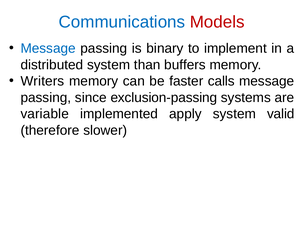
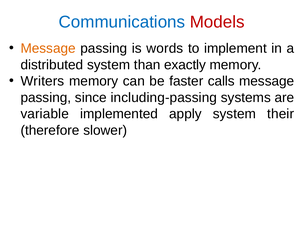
Message colour: blue -> orange (48, 48)
binary: binary -> words (165, 48)
buffers: buffers -> exactly (185, 65)
exclusion-passing: exclusion-passing -> including-passing (164, 97)
valid: valid -> their (281, 114)
